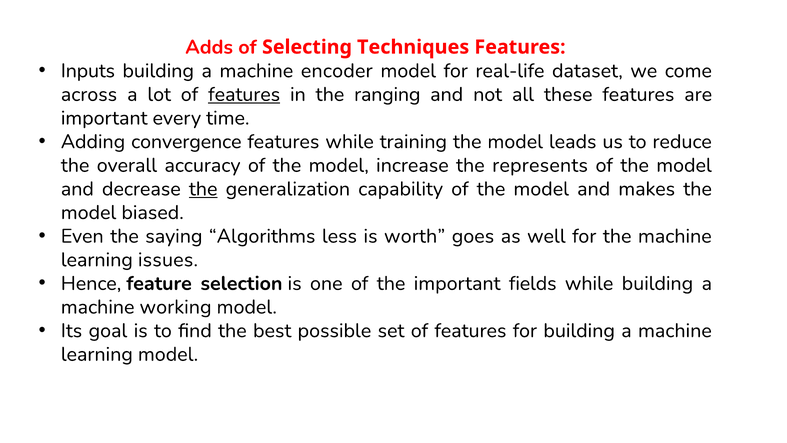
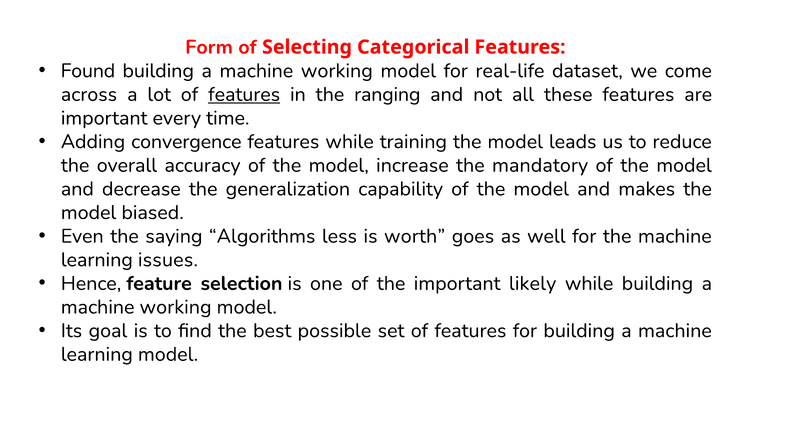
Adds: Adds -> Form (209, 47)
Techniques: Techniques -> Categorical (413, 47)
Inputs: Inputs -> Found (88, 71)
encoder: encoder -> working (337, 71)
represents: represents -> mandatory (540, 165)
the underline: present -> none (203, 189)
fields: fields -> likely (533, 283)
